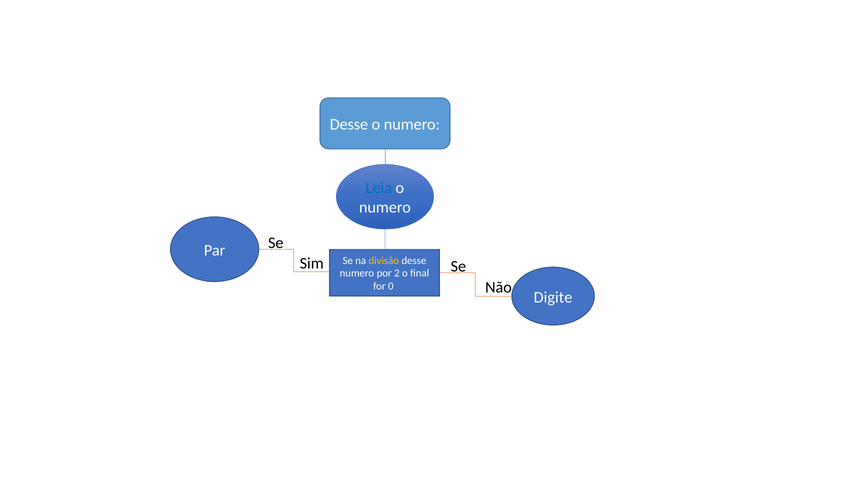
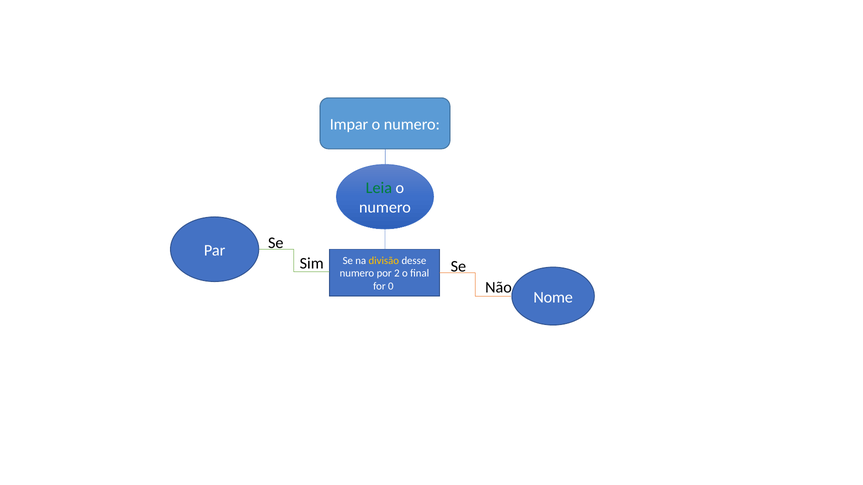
Desse: Desse -> Impar (349, 125)
Leia colour: blue -> green (379, 188)
Digite: Digite -> Nome (553, 297)
